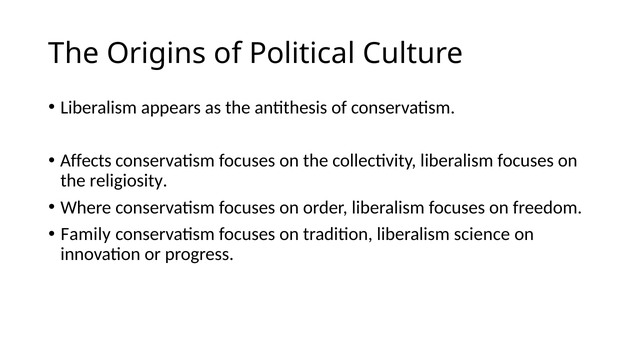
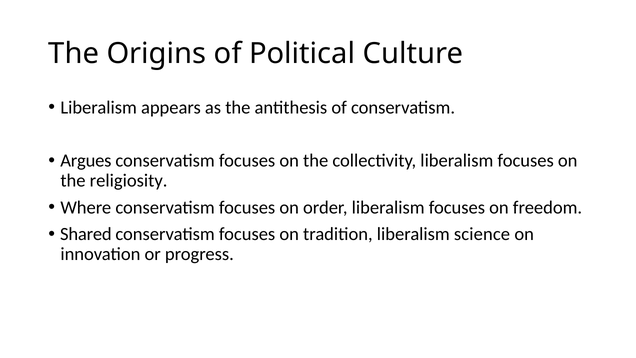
Affects: Affects -> Argues (86, 161)
Family: Family -> Shared (86, 234)
